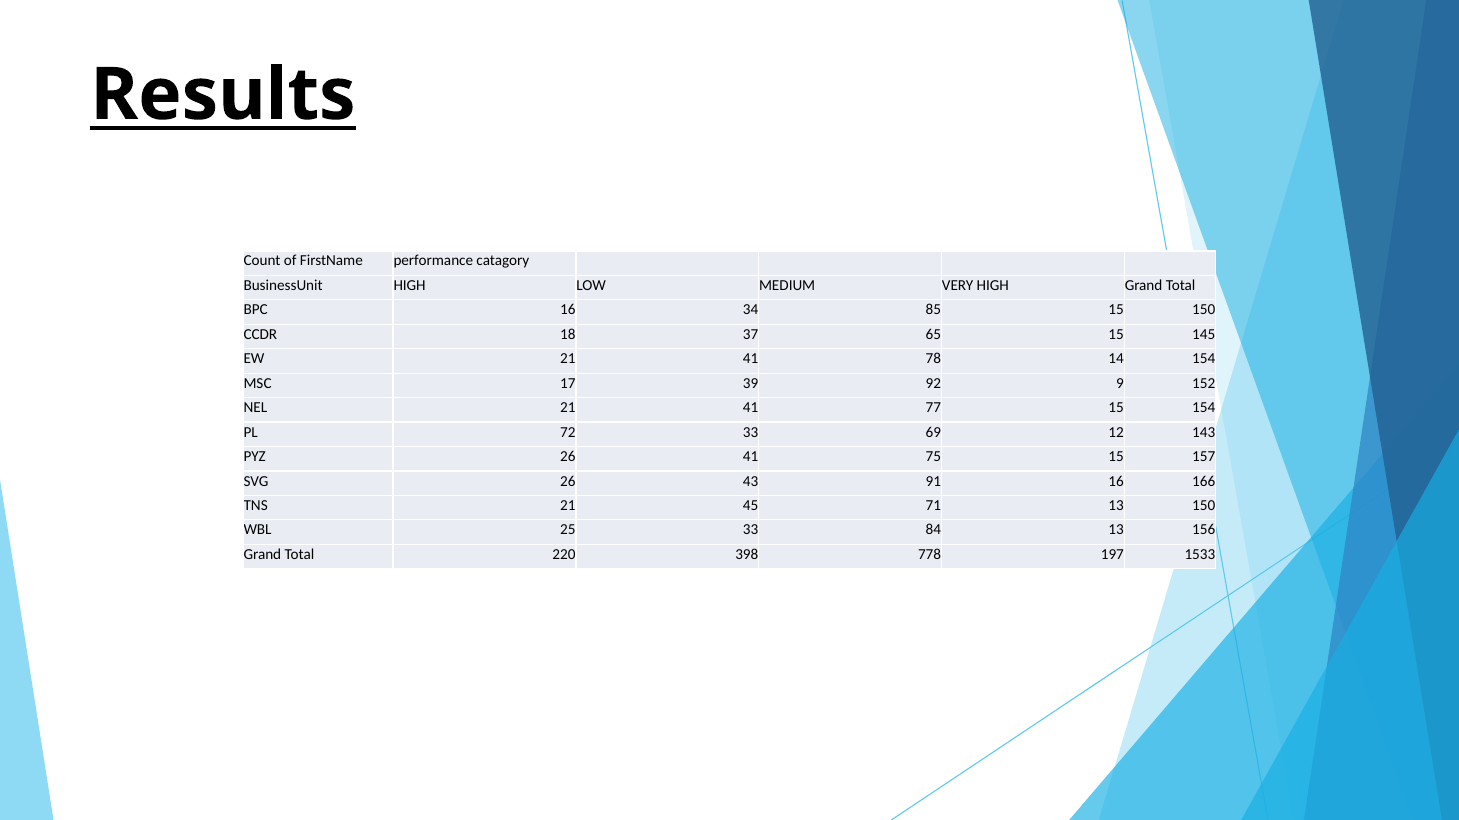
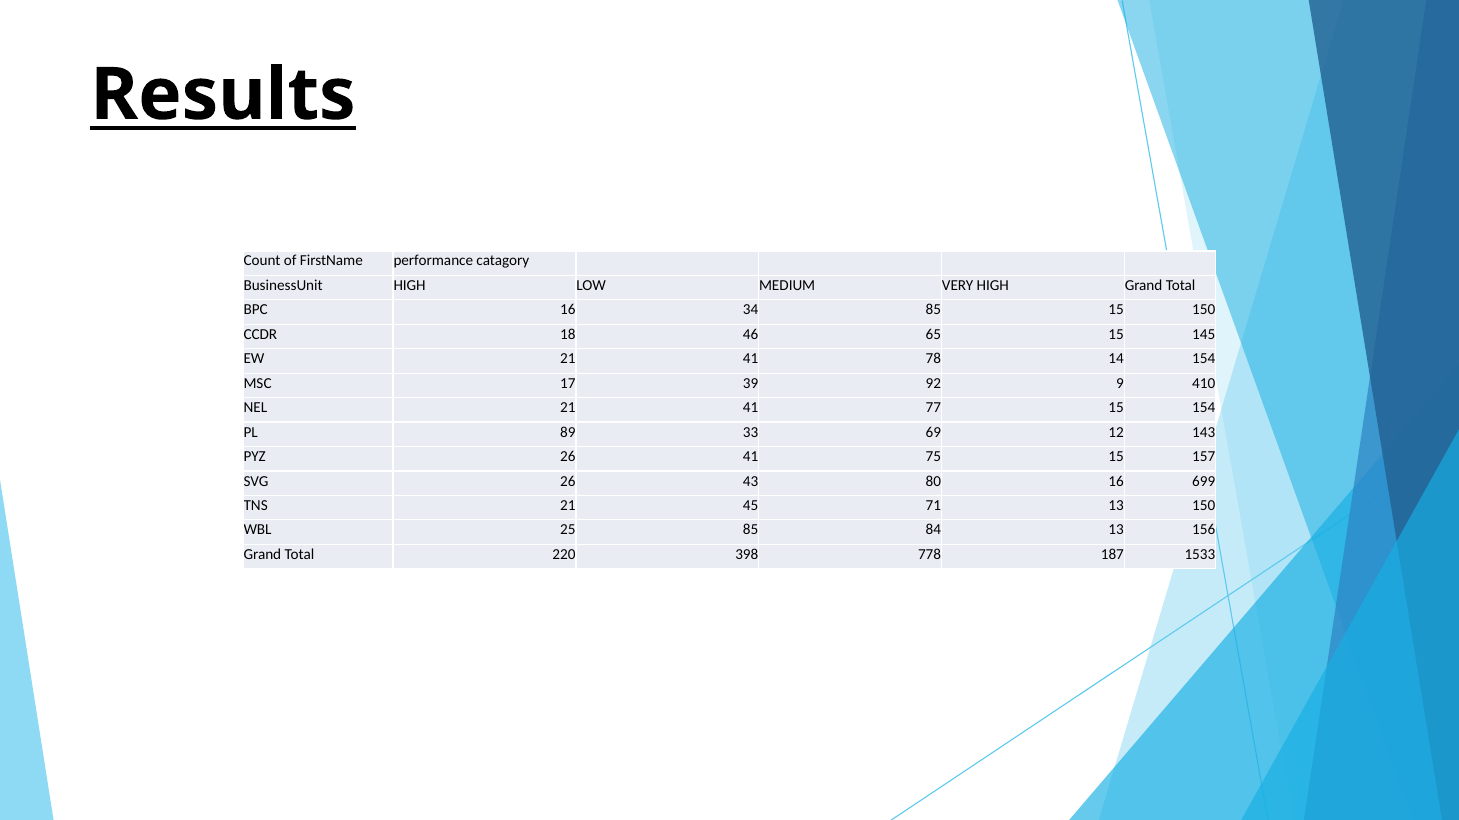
37: 37 -> 46 (751, 335)
152: 152 -> 410 (1204, 384)
72: 72 -> 89 (568, 432)
91: 91 -> 80 (933, 481)
166: 166 -> 699 (1204, 481)
25 33: 33 -> 85 (751, 530)
197: 197 -> 187 (1112, 555)
